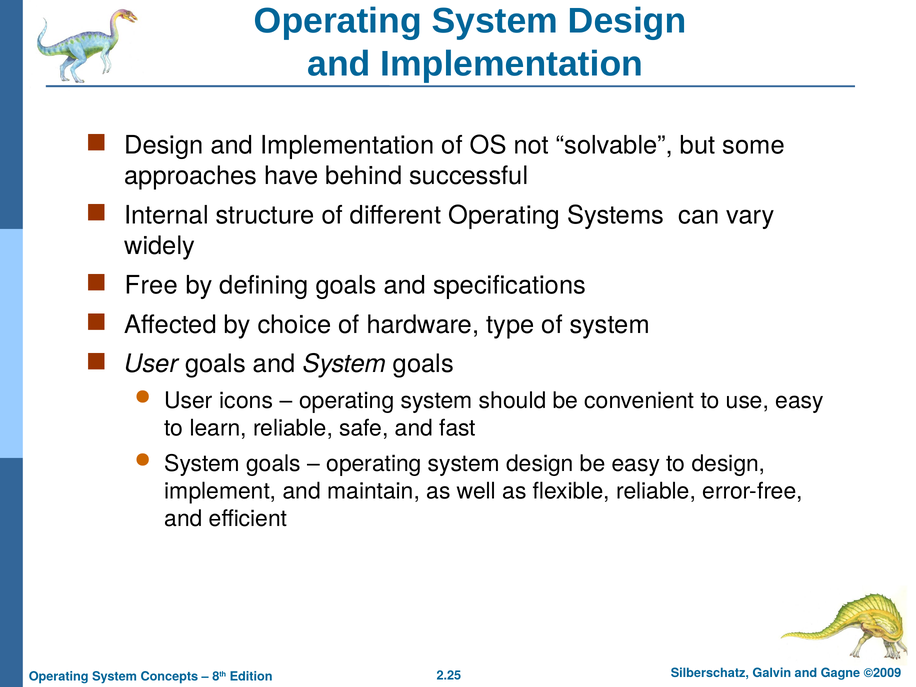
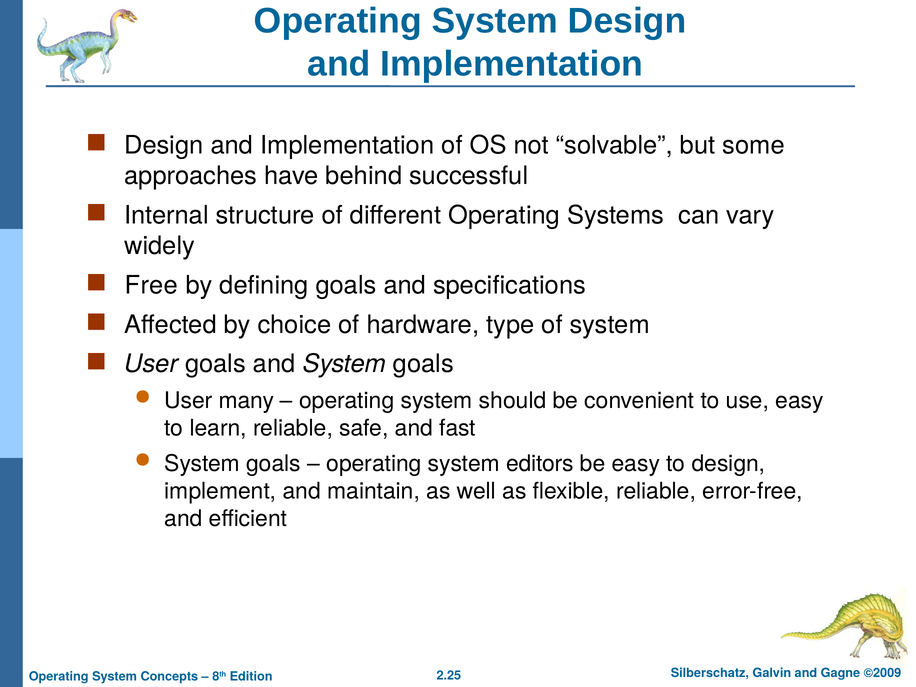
icons: icons -> many (246, 401)
design: design -> editors (540, 464)
